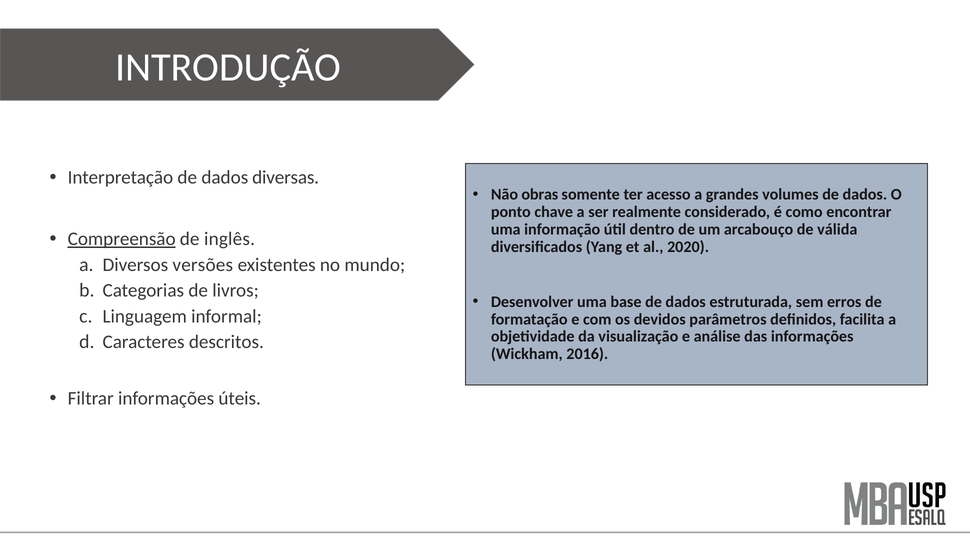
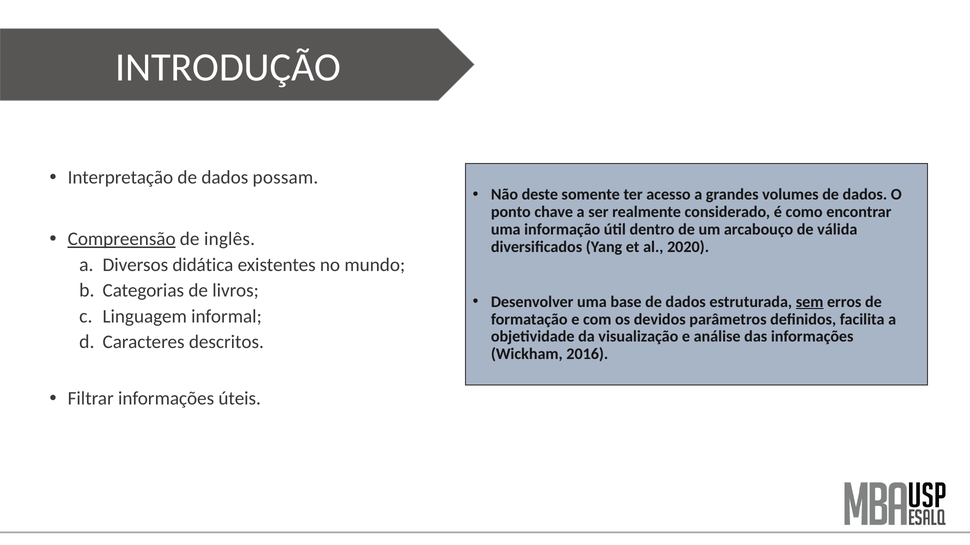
diversas: diversas -> possam (285, 178)
obras: obras -> deste (540, 195)
versões: versões -> didática (203, 265)
sem underline: none -> present (810, 302)
